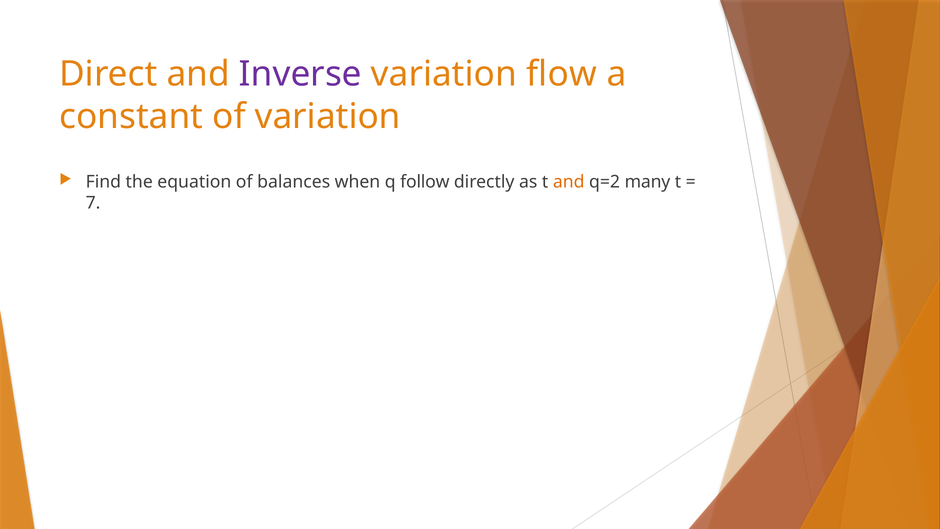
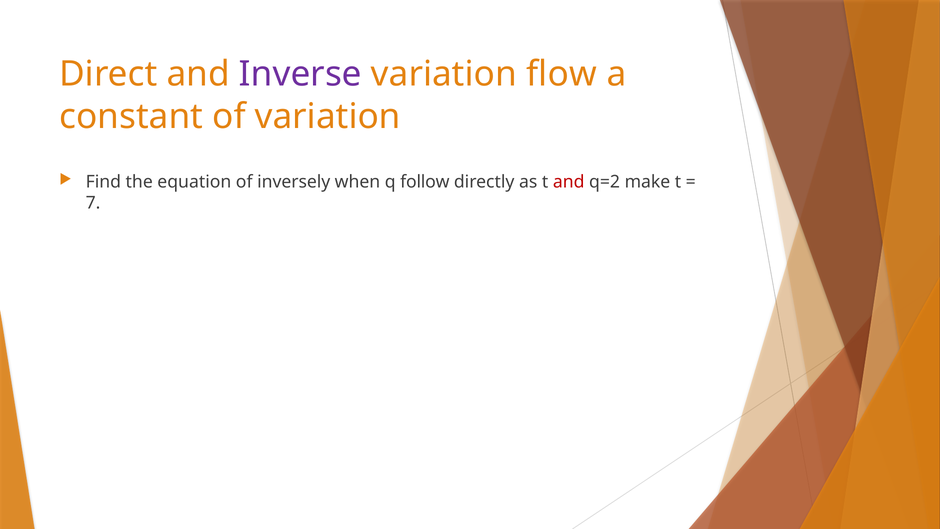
balances: balances -> inversely (294, 182)
and colour: orange -> red (569, 182)
many: many -> make (647, 182)
